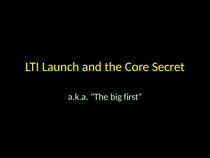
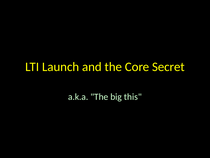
first: first -> this (133, 97)
